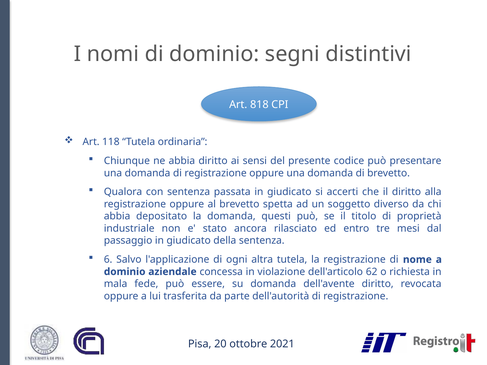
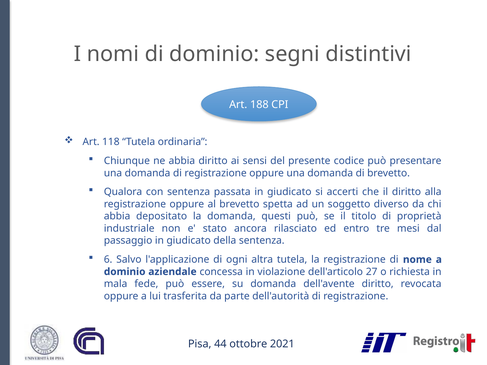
818: 818 -> 188 (259, 105)
62: 62 -> 27 (372, 272)
20: 20 -> 44 (220, 344)
